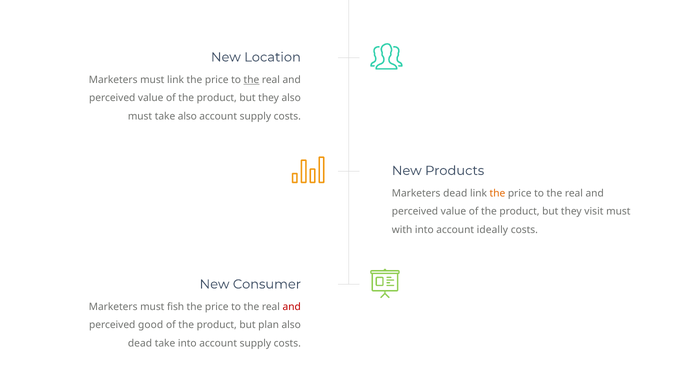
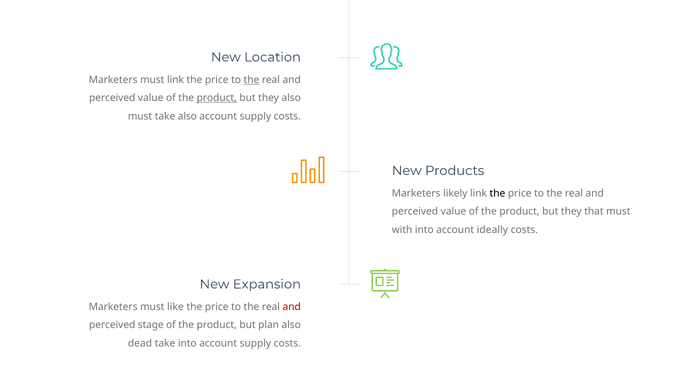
product underline: none -> present (217, 98)
Marketers dead: dead -> likely (455, 193)
the colour: orange -> black (497, 193)
visit: visit -> that (594, 212)
Consumer: Consumer -> Expansion (267, 284)
fish: fish -> like (175, 307)
good: good -> stage (151, 325)
